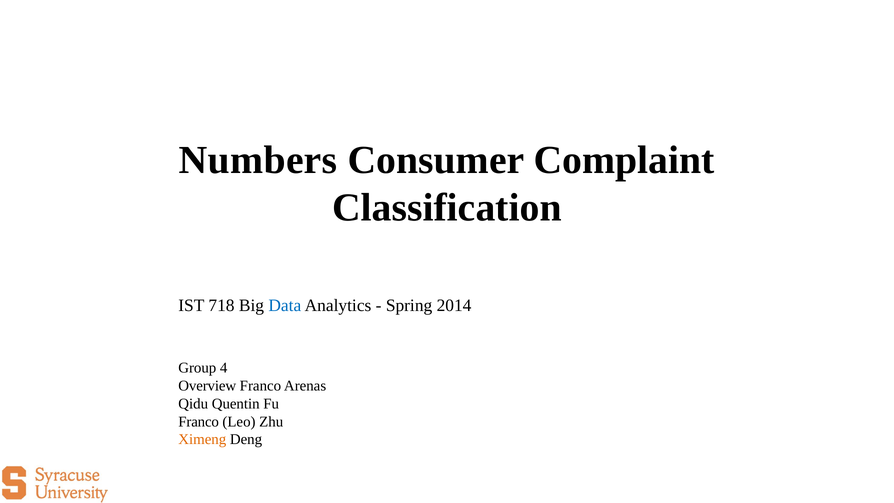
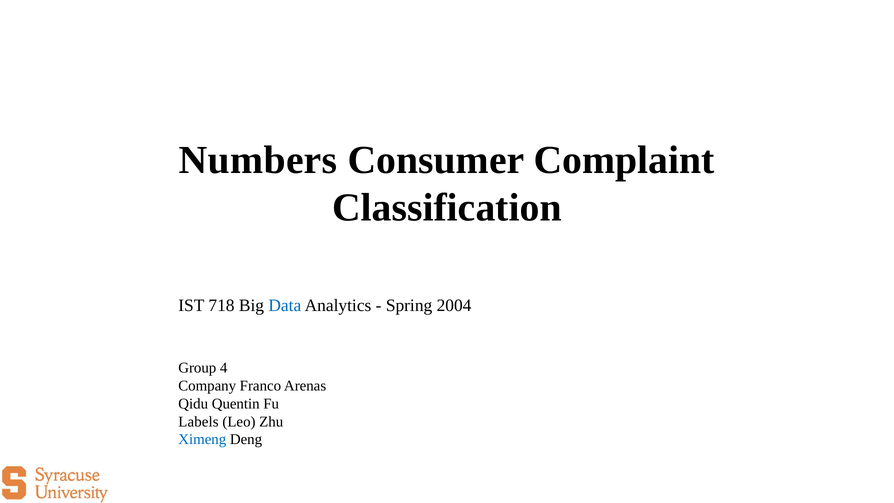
2014: 2014 -> 2004 (454, 305)
Overview: Overview -> Company (207, 386)
Franco: Franco -> Labels (199, 421)
Ximeng colour: orange -> blue (202, 439)
